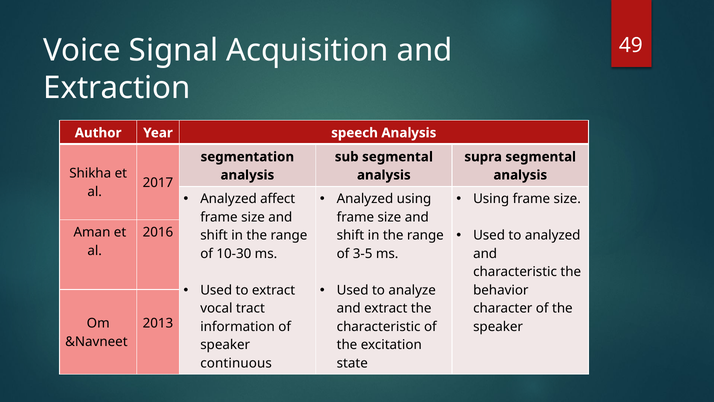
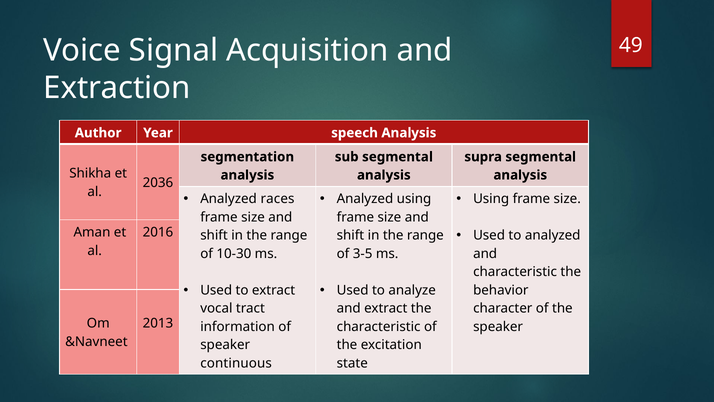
2017: 2017 -> 2036 (158, 182)
affect: affect -> races (278, 199)
